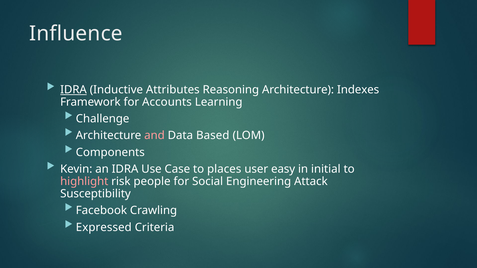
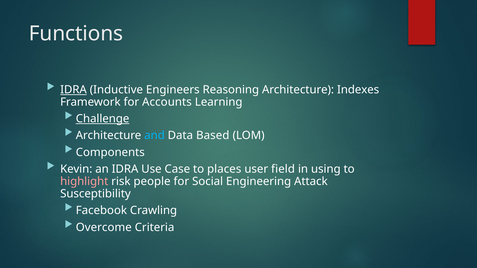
Influence: Influence -> Functions (76, 33)
Attributes: Attributes -> Engineers (173, 90)
Challenge underline: none -> present (103, 119)
and colour: pink -> light blue (154, 136)
easy: easy -> field (283, 169)
initial: initial -> using (326, 169)
Expressed: Expressed -> Overcome (104, 228)
